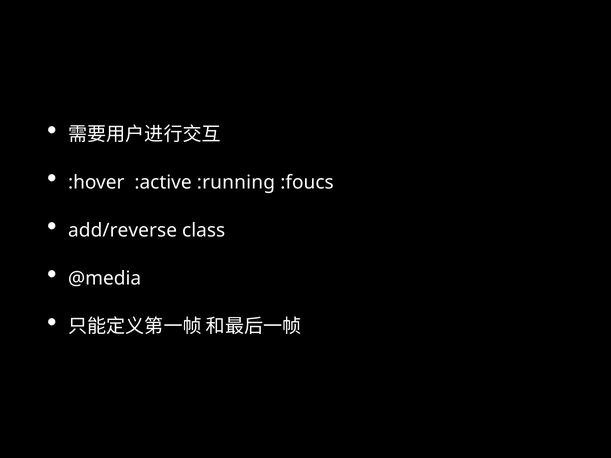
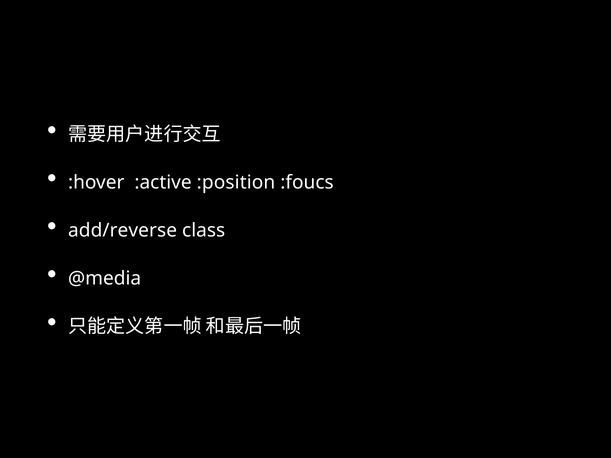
:running: :running -> :position (236, 182)
